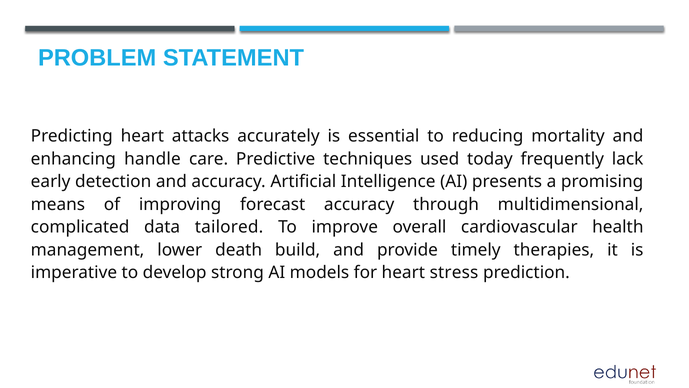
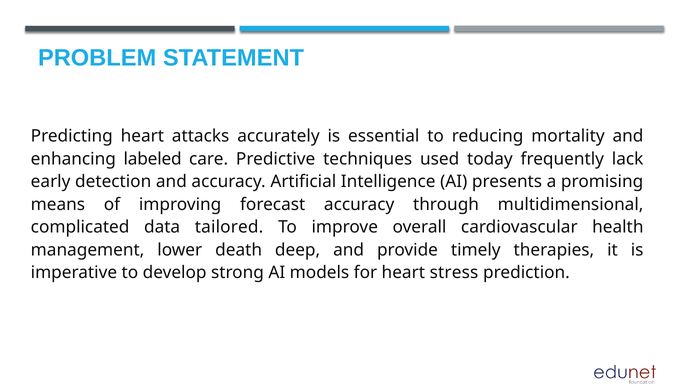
handle: handle -> labeled (153, 159)
build: build -> deep (298, 250)
